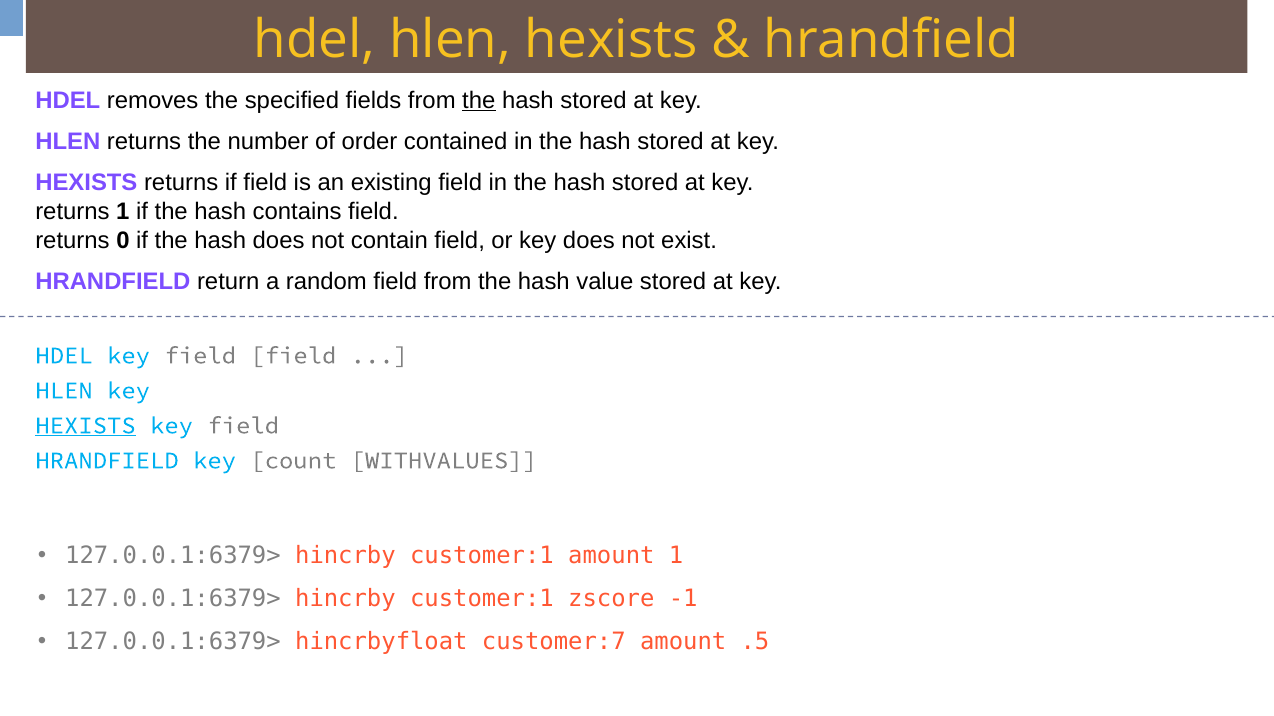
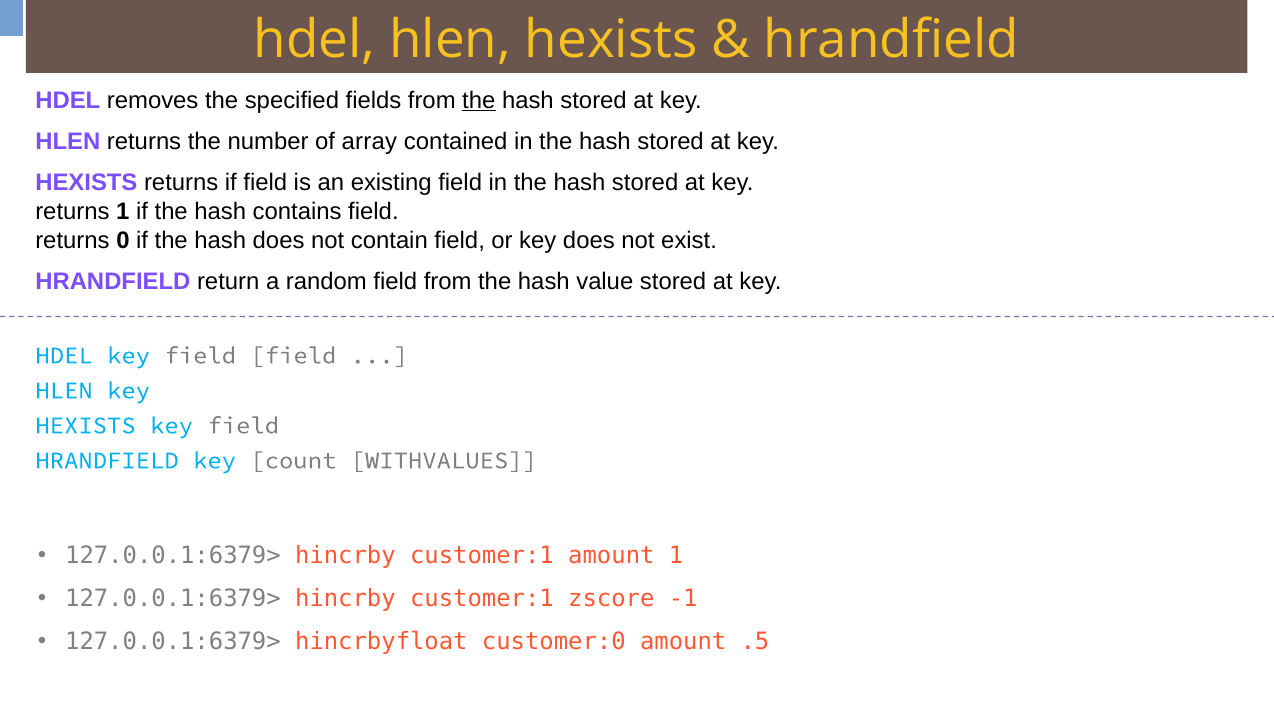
order: order -> array (369, 142)
HEXISTS underline: present -> none (86, 426)
customer:7: customer:7 -> customer:0 (554, 642)
